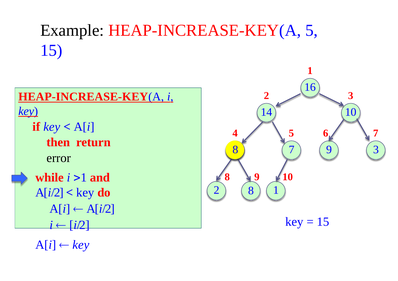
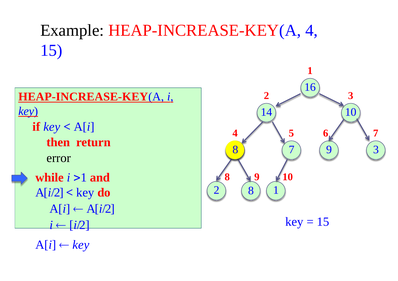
HEAP-INCREASE-KEY(A 5: 5 -> 4 (312, 30)
